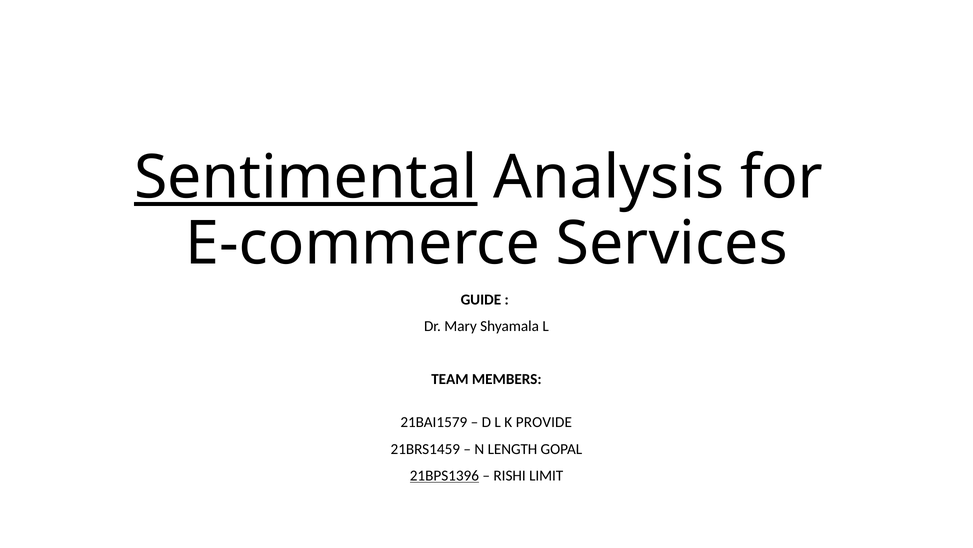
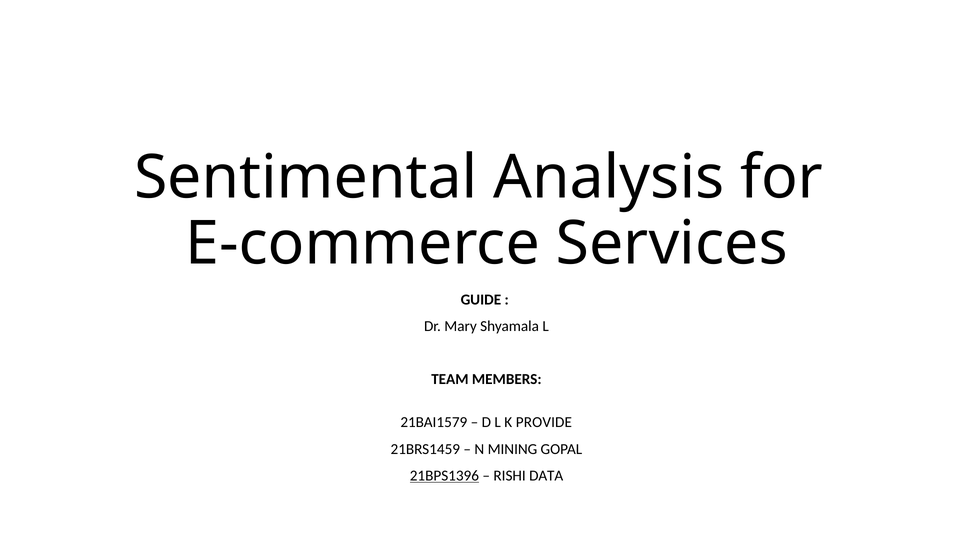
Sentimental underline: present -> none (306, 178)
LENGTH: LENGTH -> MINING (512, 449)
LIMIT: LIMIT -> DATA (546, 475)
